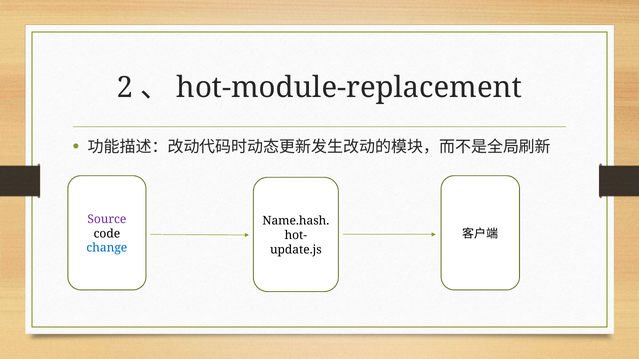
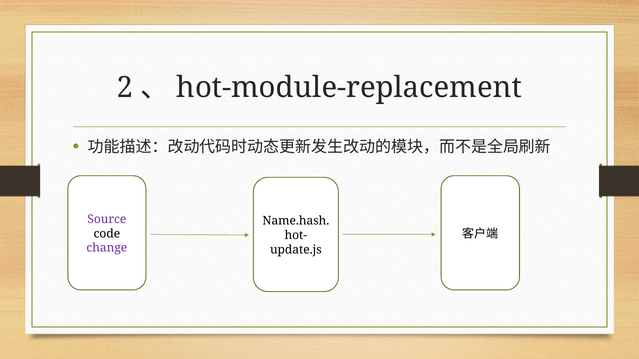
change colour: blue -> purple (107, 248)
